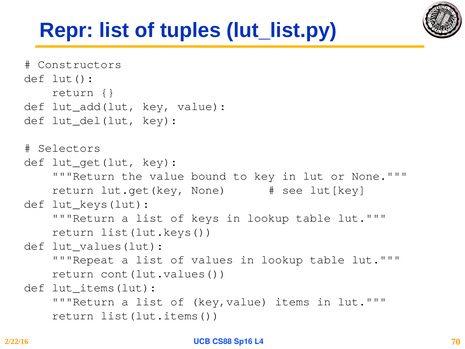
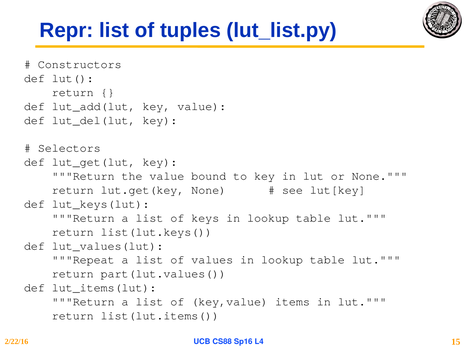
cont(lut.values(: cont(lut.values( -> part(lut.values( (163, 274)
70: 70 -> 15 (456, 342)
